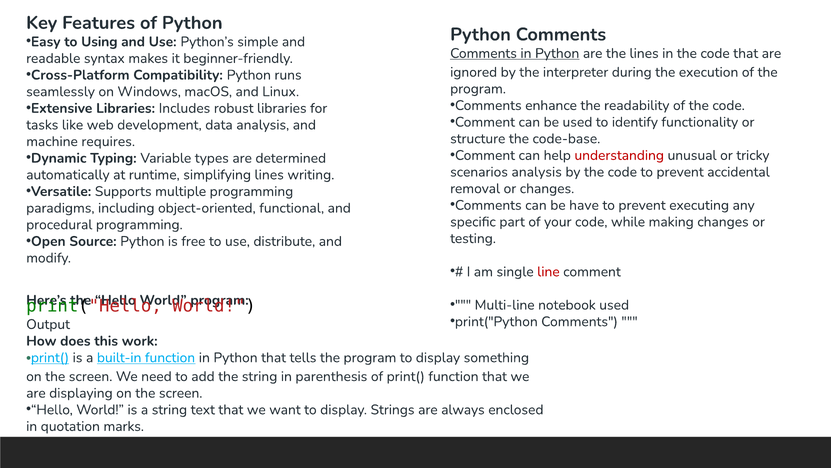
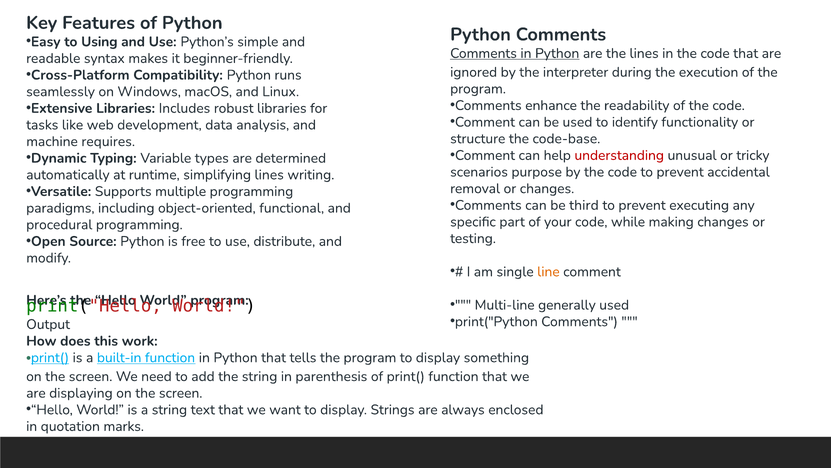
scenarios analysis: analysis -> purpose (537, 172)
have: have -> third (584, 205)
line colour: red -> orange (548, 271)
notebook: notebook -> generally (567, 305)
